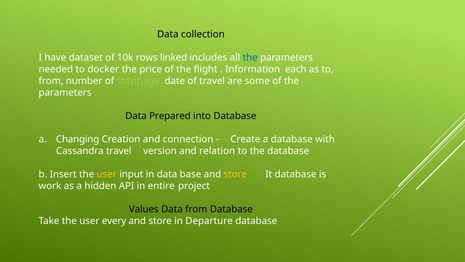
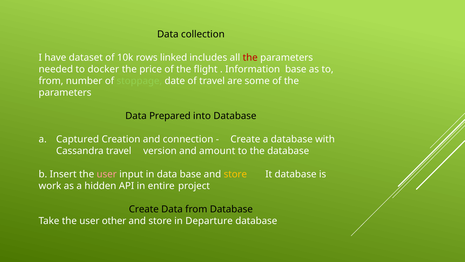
the colour: blue -> red (250, 58)
Information each: each -> base (296, 69)
Changing: Changing -> Captured (78, 139)
relation: relation -> amount (217, 151)
user colour: yellow -> pink (107, 174)
Values: Values -> Create (144, 209)
every: every -> other (114, 220)
